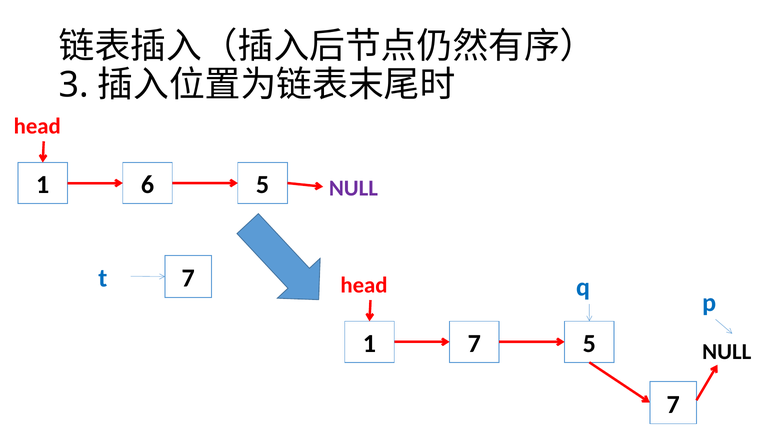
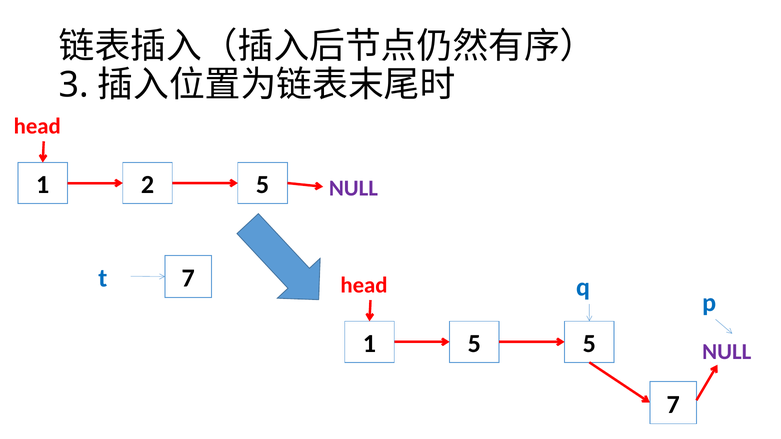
6: 6 -> 2 (148, 185)
1 7: 7 -> 5 (474, 344)
NULL colour: black -> purple (727, 352)
